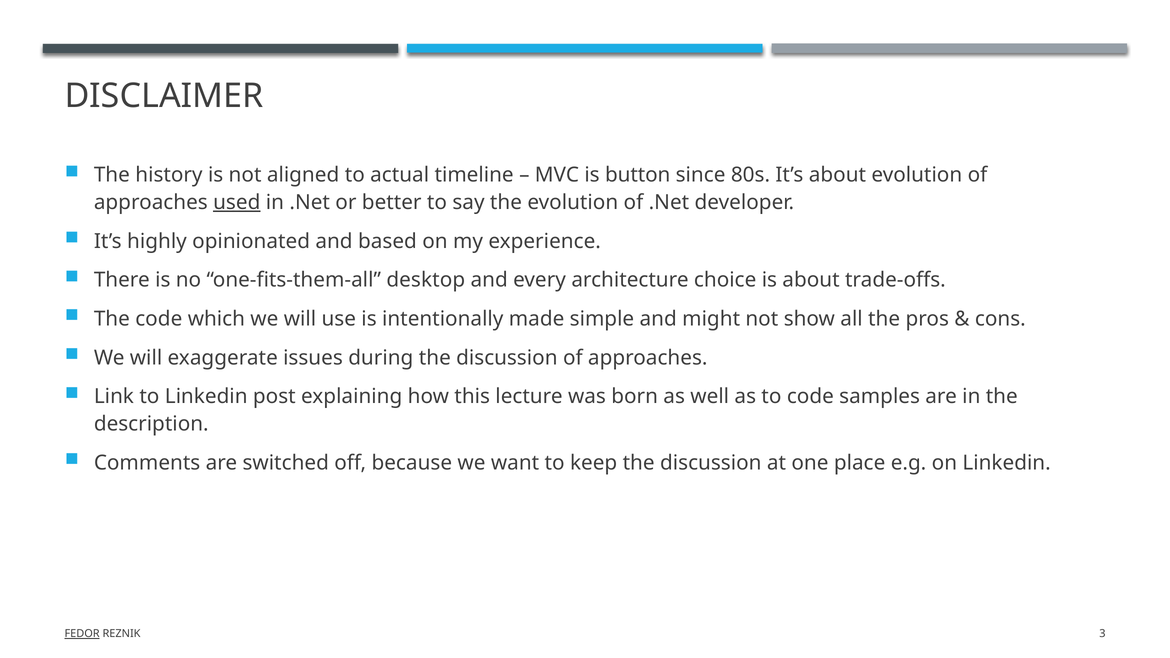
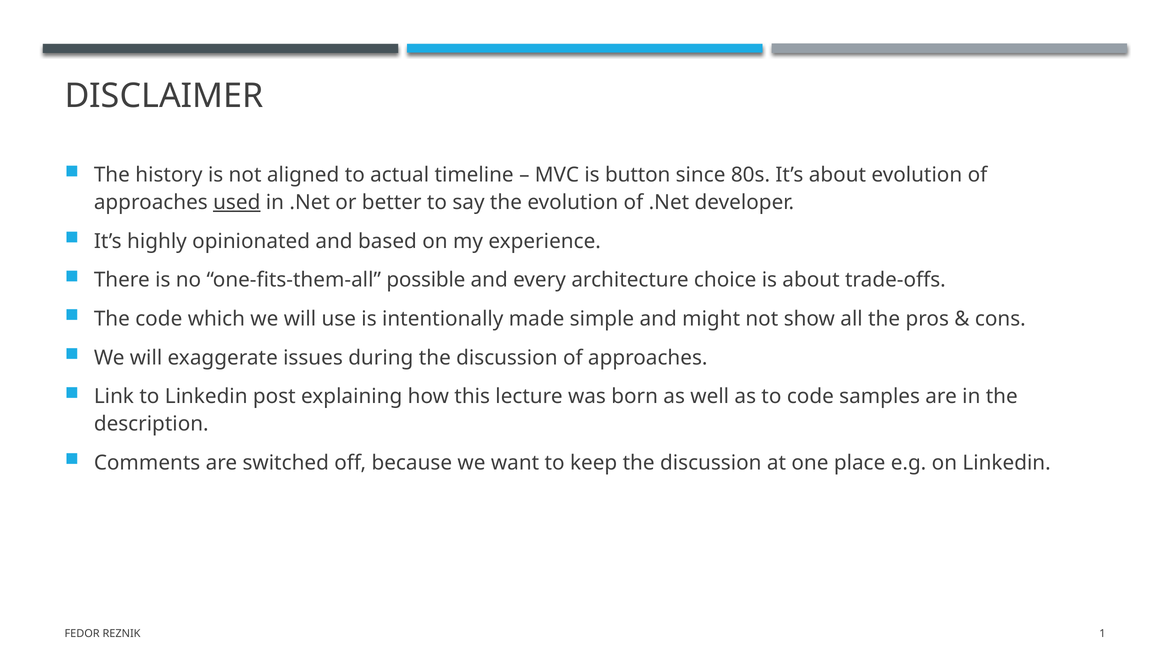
desktop: desktop -> possible (426, 280)
FEDOR underline: present -> none (82, 634)
3: 3 -> 1 (1102, 634)
